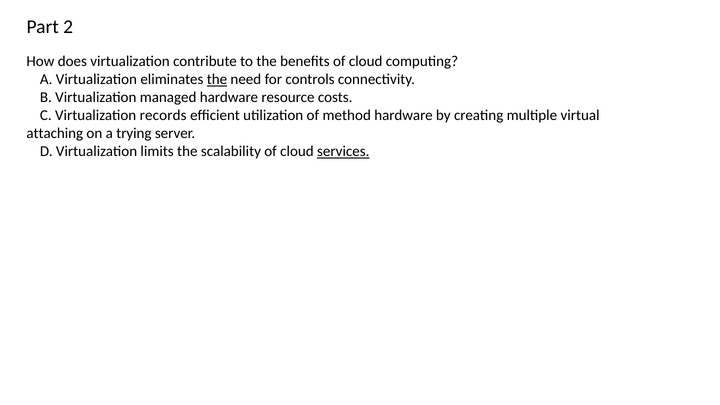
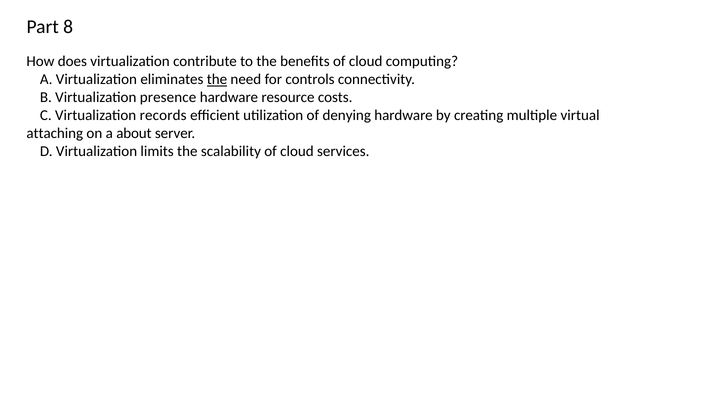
2: 2 -> 8 (68, 27)
managed: managed -> presence (168, 97)
method: method -> denying (347, 116)
trying: trying -> about (134, 134)
services underline: present -> none (343, 152)
